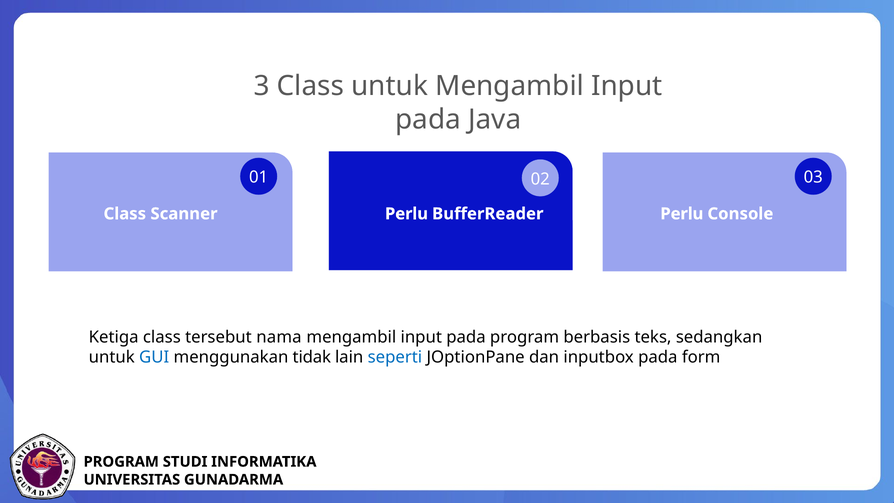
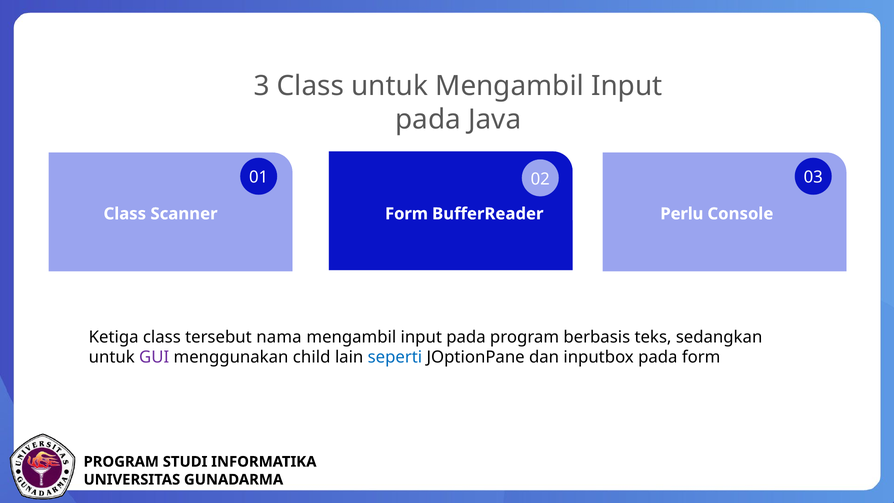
Perlu: Perlu -> Form (407, 214)
GUI colour: blue -> purple (154, 357)
tidak: tidak -> child (312, 357)
